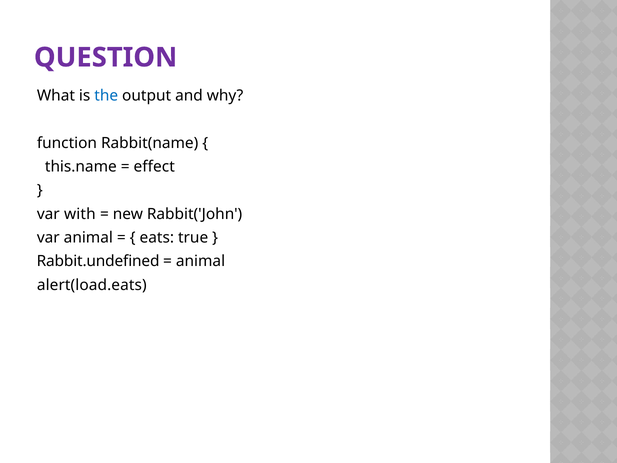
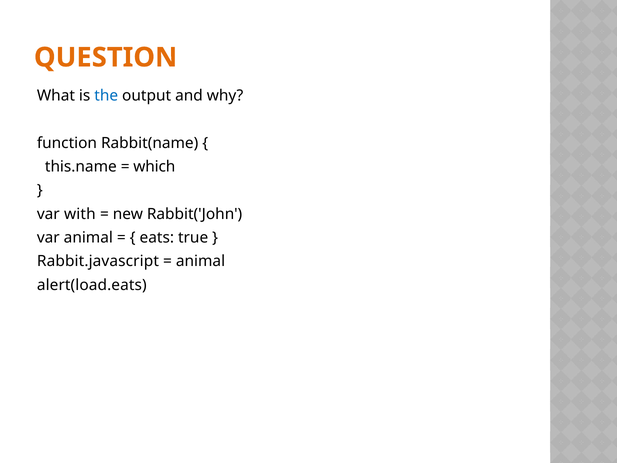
QUESTION colour: purple -> orange (106, 57)
effect: effect -> which (154, 167)
Rabbit.undefined: Rabbit.undefined -> Rabbit.javascript (98, 261)
